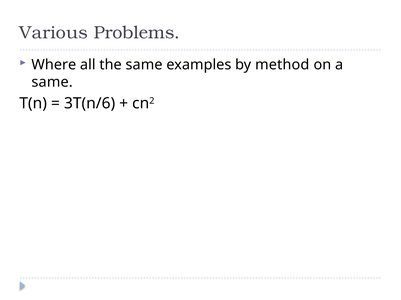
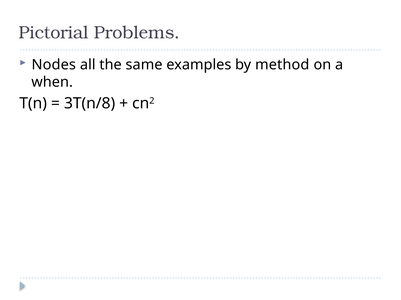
Various: Various -> Pictorial (54, 33)
Where: Where -> Nodes (54, 65)
same: same -> when (52, 82)
3T(n/6: 3T(n/6 -> 3T(n/8 (90, 104)
